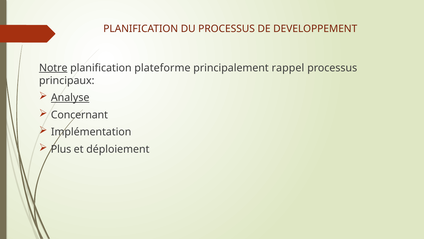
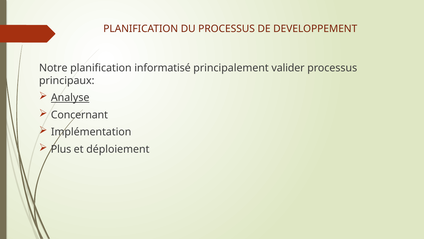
Notre underline: present -> none (53, 68)
plateforme: plateforme -> informatisé (163, 68)
rappel: rappel -> valider (288, 68)
